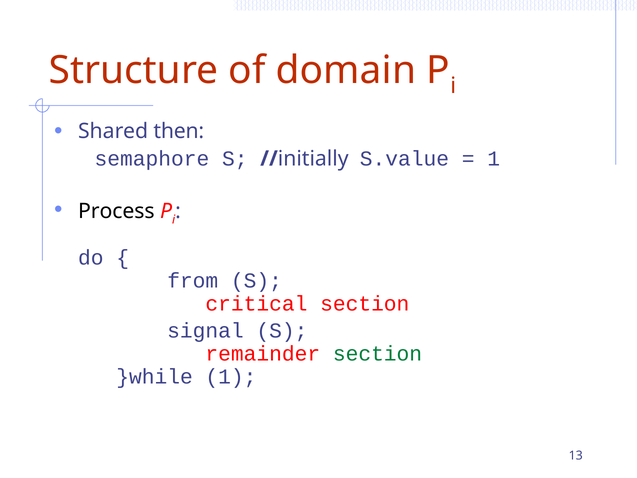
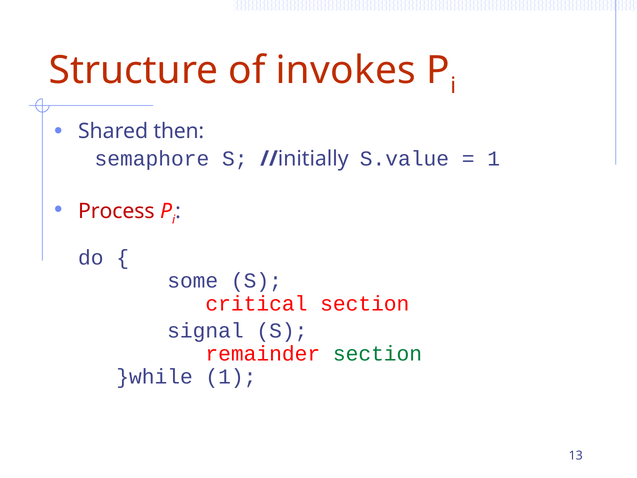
domain: domain -> invokes (346, 71)
Process colour: black -> red (116, 211)
from: from -> some (193, 280)
